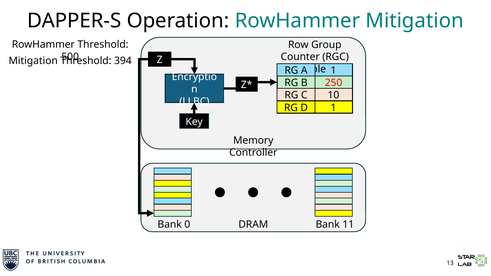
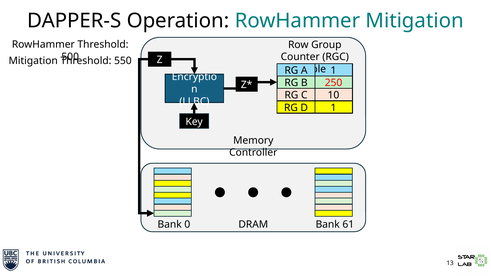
394: 394 -> 550 (123, 61)
11: 11 -> 61 (348, 224)
